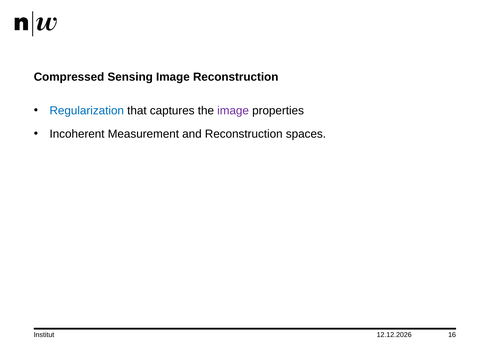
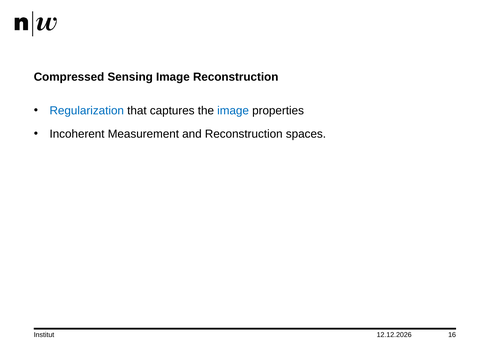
image colour: purple -> blue (233, 111)
